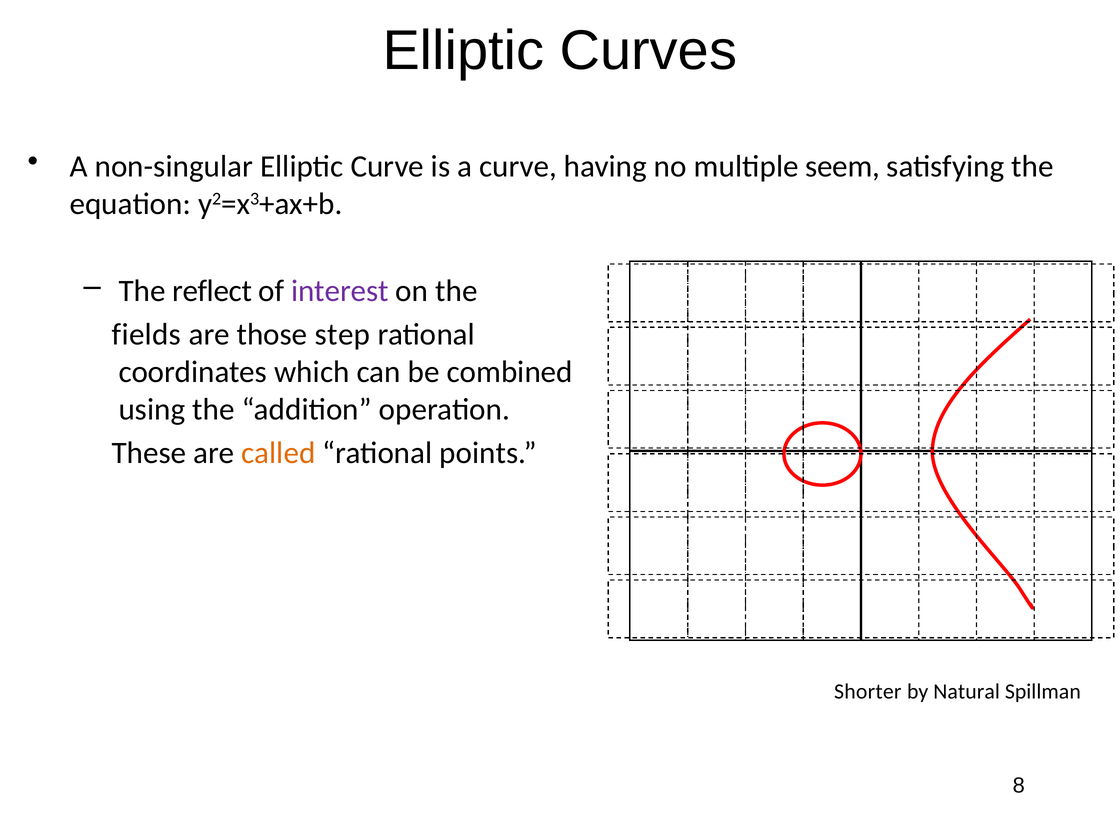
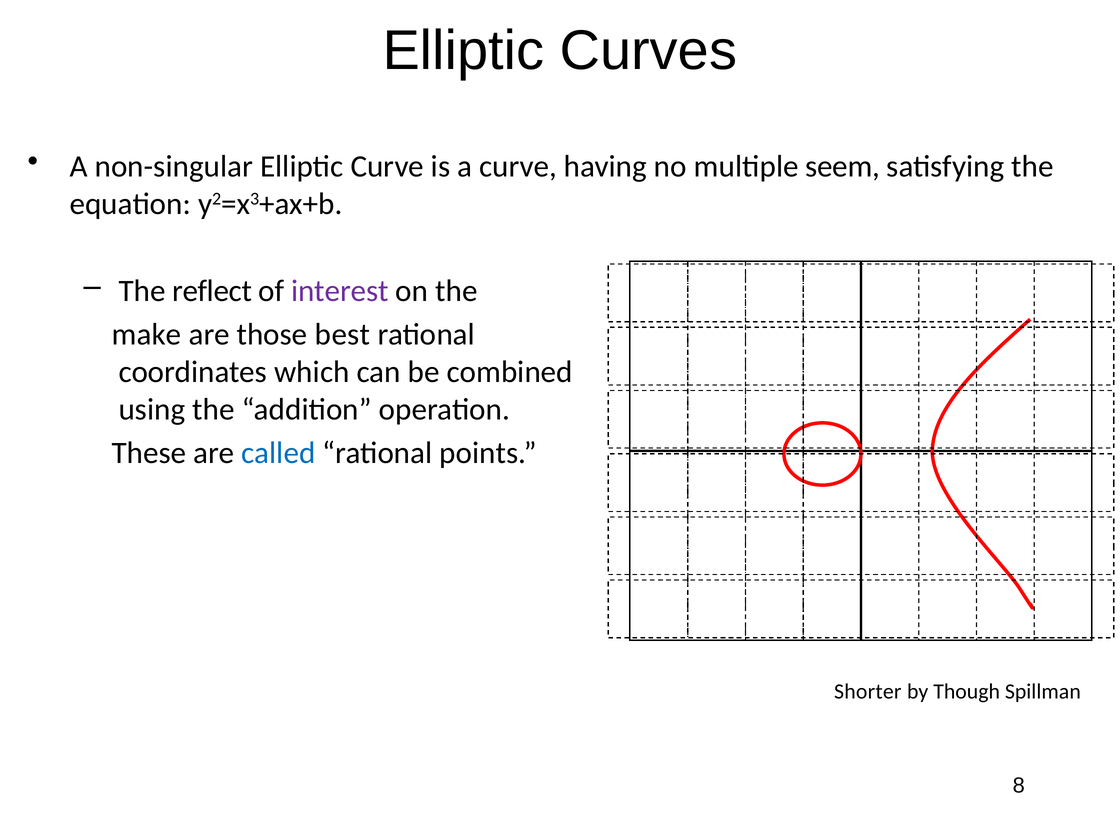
fields: fields -> make (147, 335)
step: step -> best (343, 335)
called colour: orange -> blue (278, 453)
Natural: Natural -> Though (967, 692)
